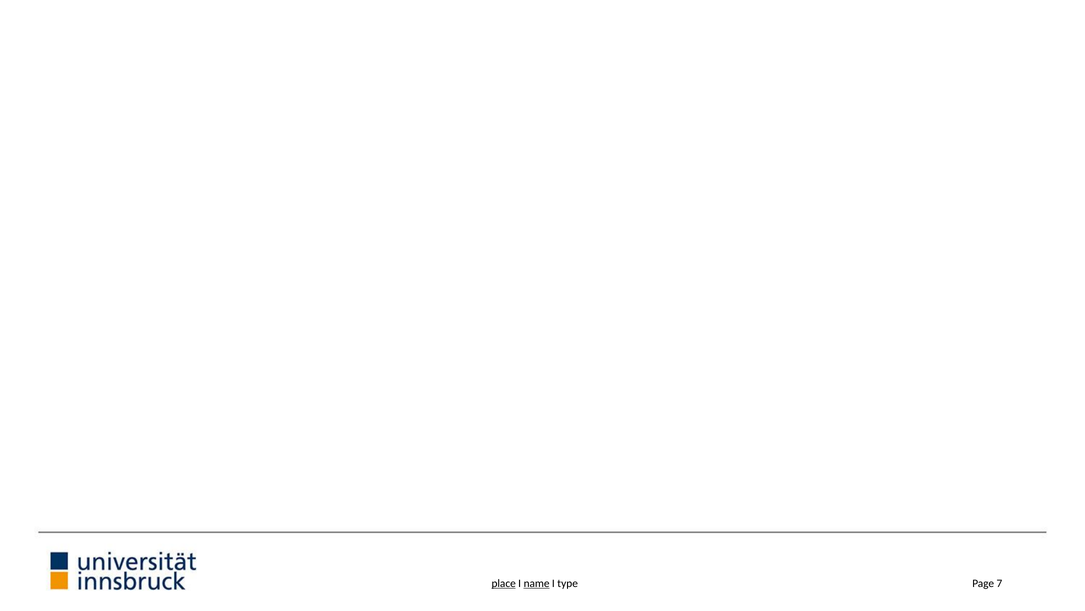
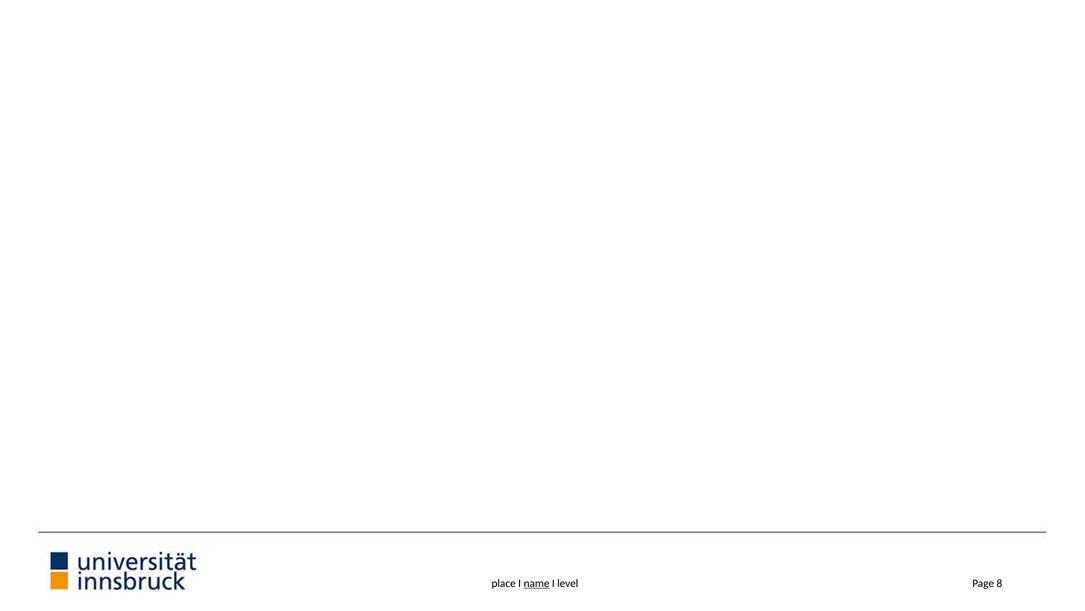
place underline: present -> none (504, 583)
type: type -> level (568, 583)
7: 7 -> 8 (999, 583)
